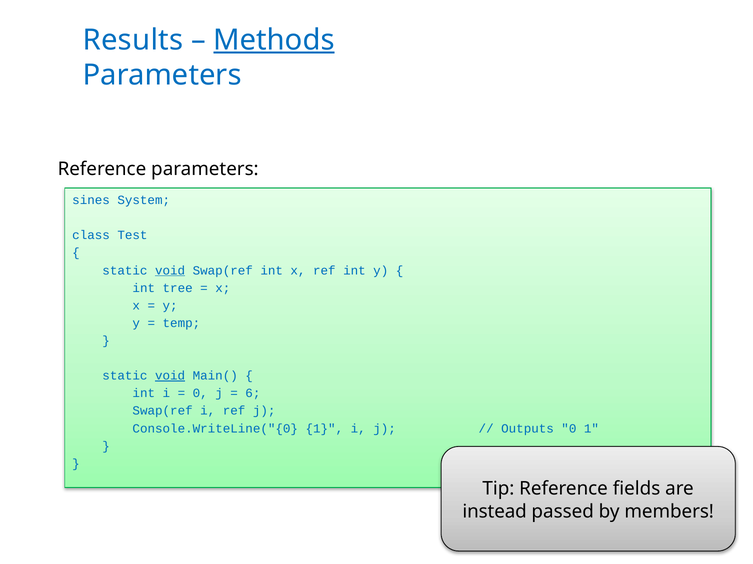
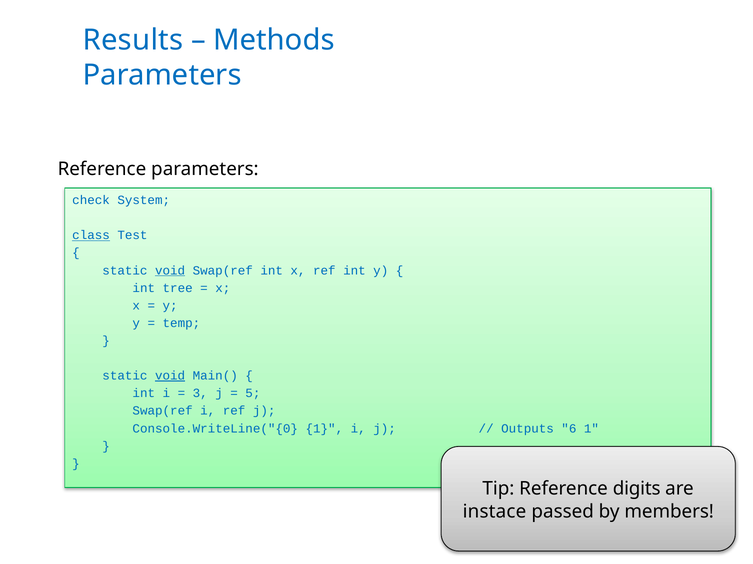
Methods underline: present -> none (274, 40)
sines: sines -> check (91, 200)
class underline: none -> present (91, 236)
0: 0 -> 3 (200, 394)
6: 6 -> 5 (253, 394)
Outputs 0: 0 -> 6 (569, 429)
fields: fields -> digits (637, 489)
instead: instead -> instace (494, 512)
